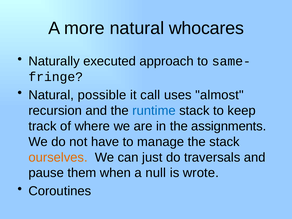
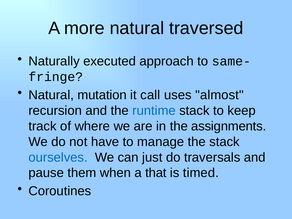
whocares: whocares -> traversed (206, 28)
possible: possible -> mutation (102, 95)
ourselves colour: orange -> blue (58, 157)
null: null -> that (156, 173)
wrote: wrote -> timed (201, 173)
